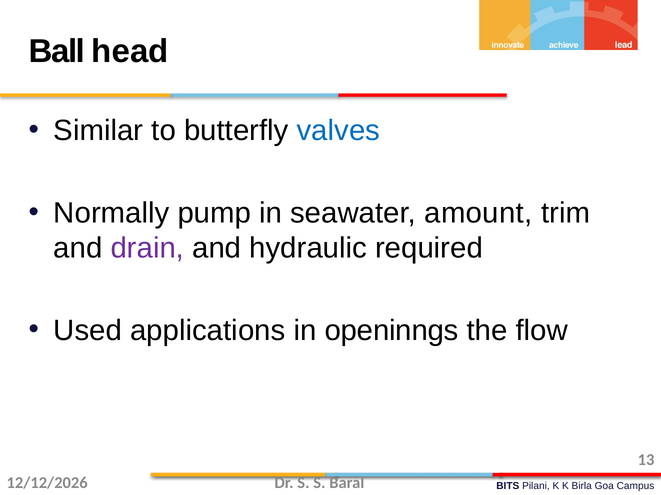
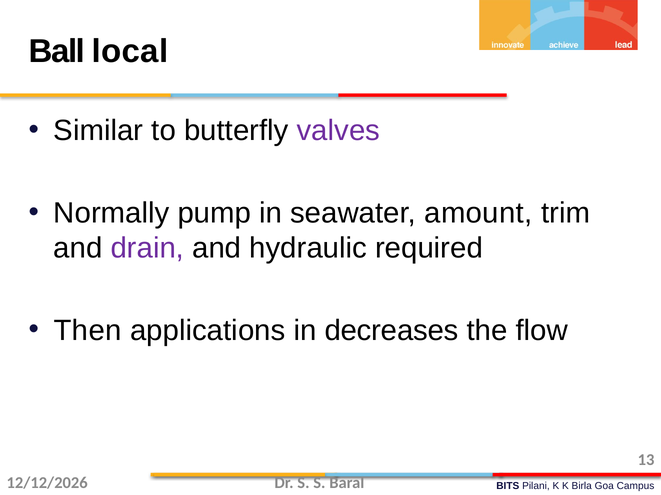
head: head -> local (130, 51)
valves colour: blue -> purple (338, 131)
Used: Used -> Then (88, 331)
openinngs: openinngs -> decreases (392, 331)
